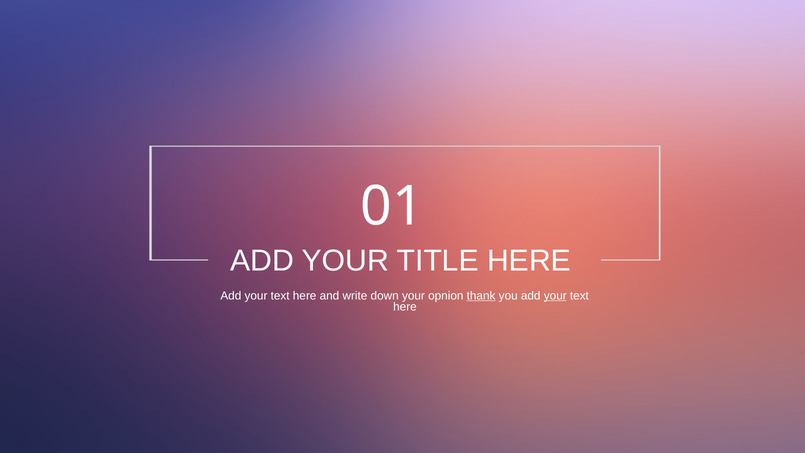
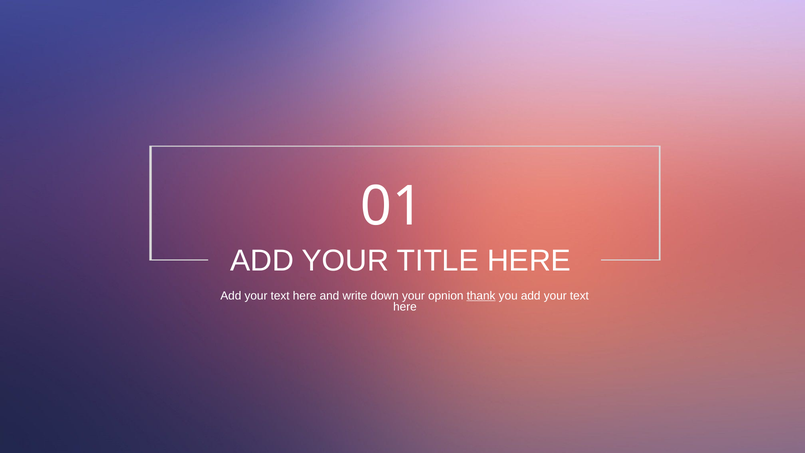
your underline: present -> none (555, 296)
